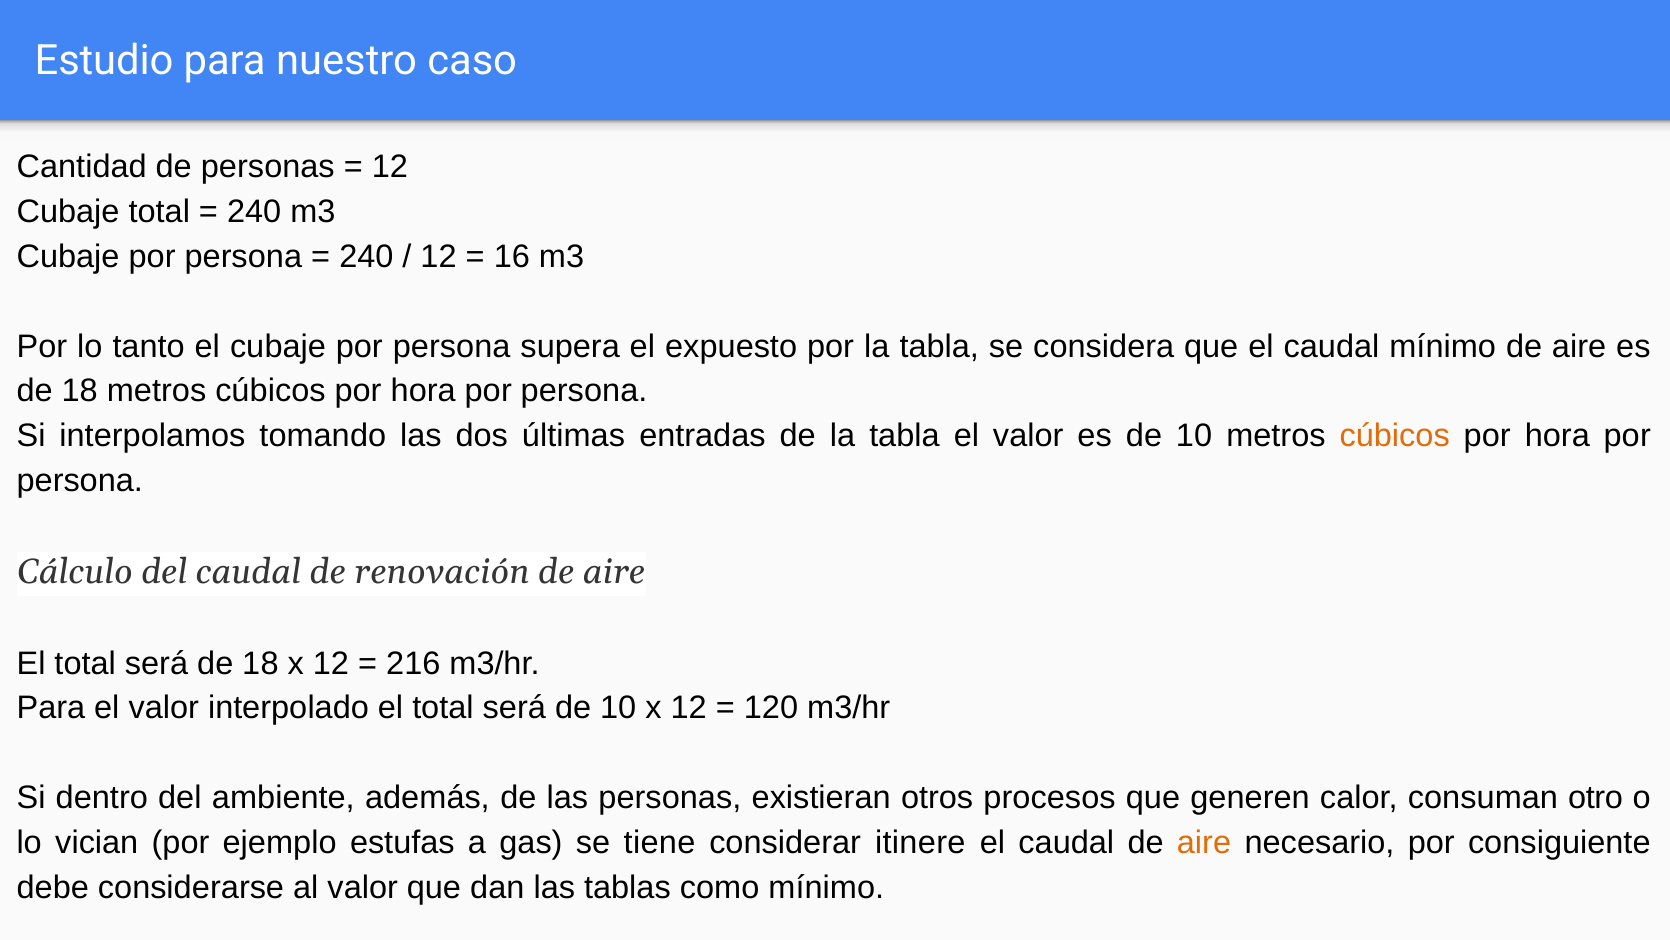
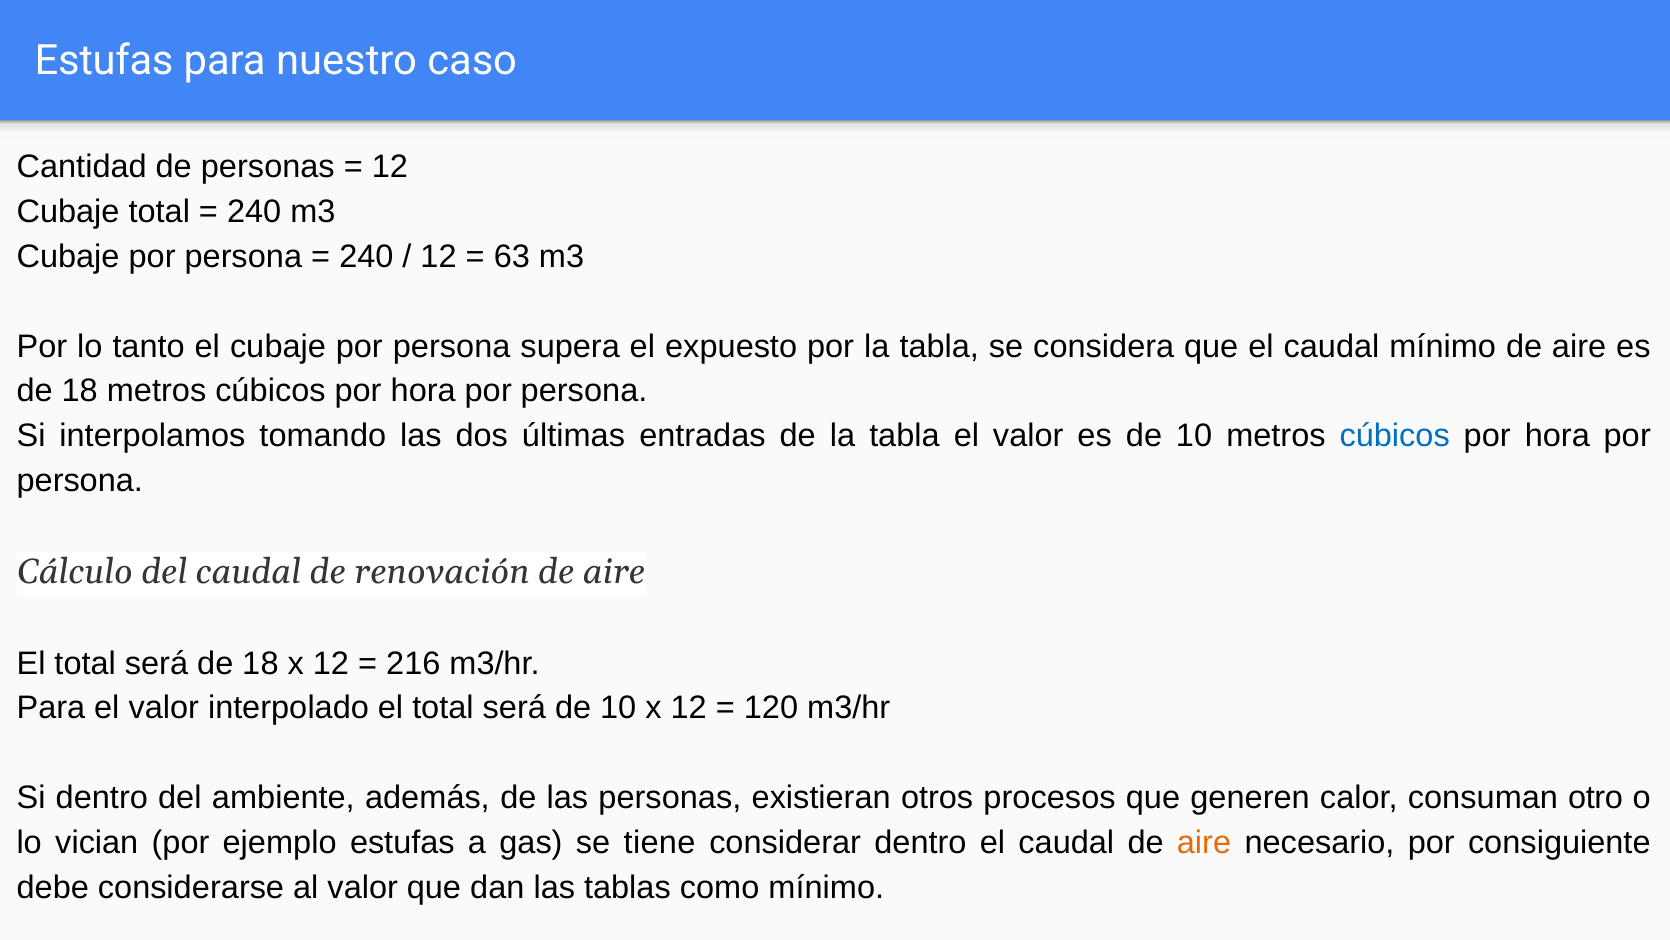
Estudio: Estudio -> Estufas (104, 61)
16: 16 -> 63 (512, 257)
cúbicos colour: orange -> blue (1395, 436)
considerar itinere: itinere -> dentro (920, 842)
